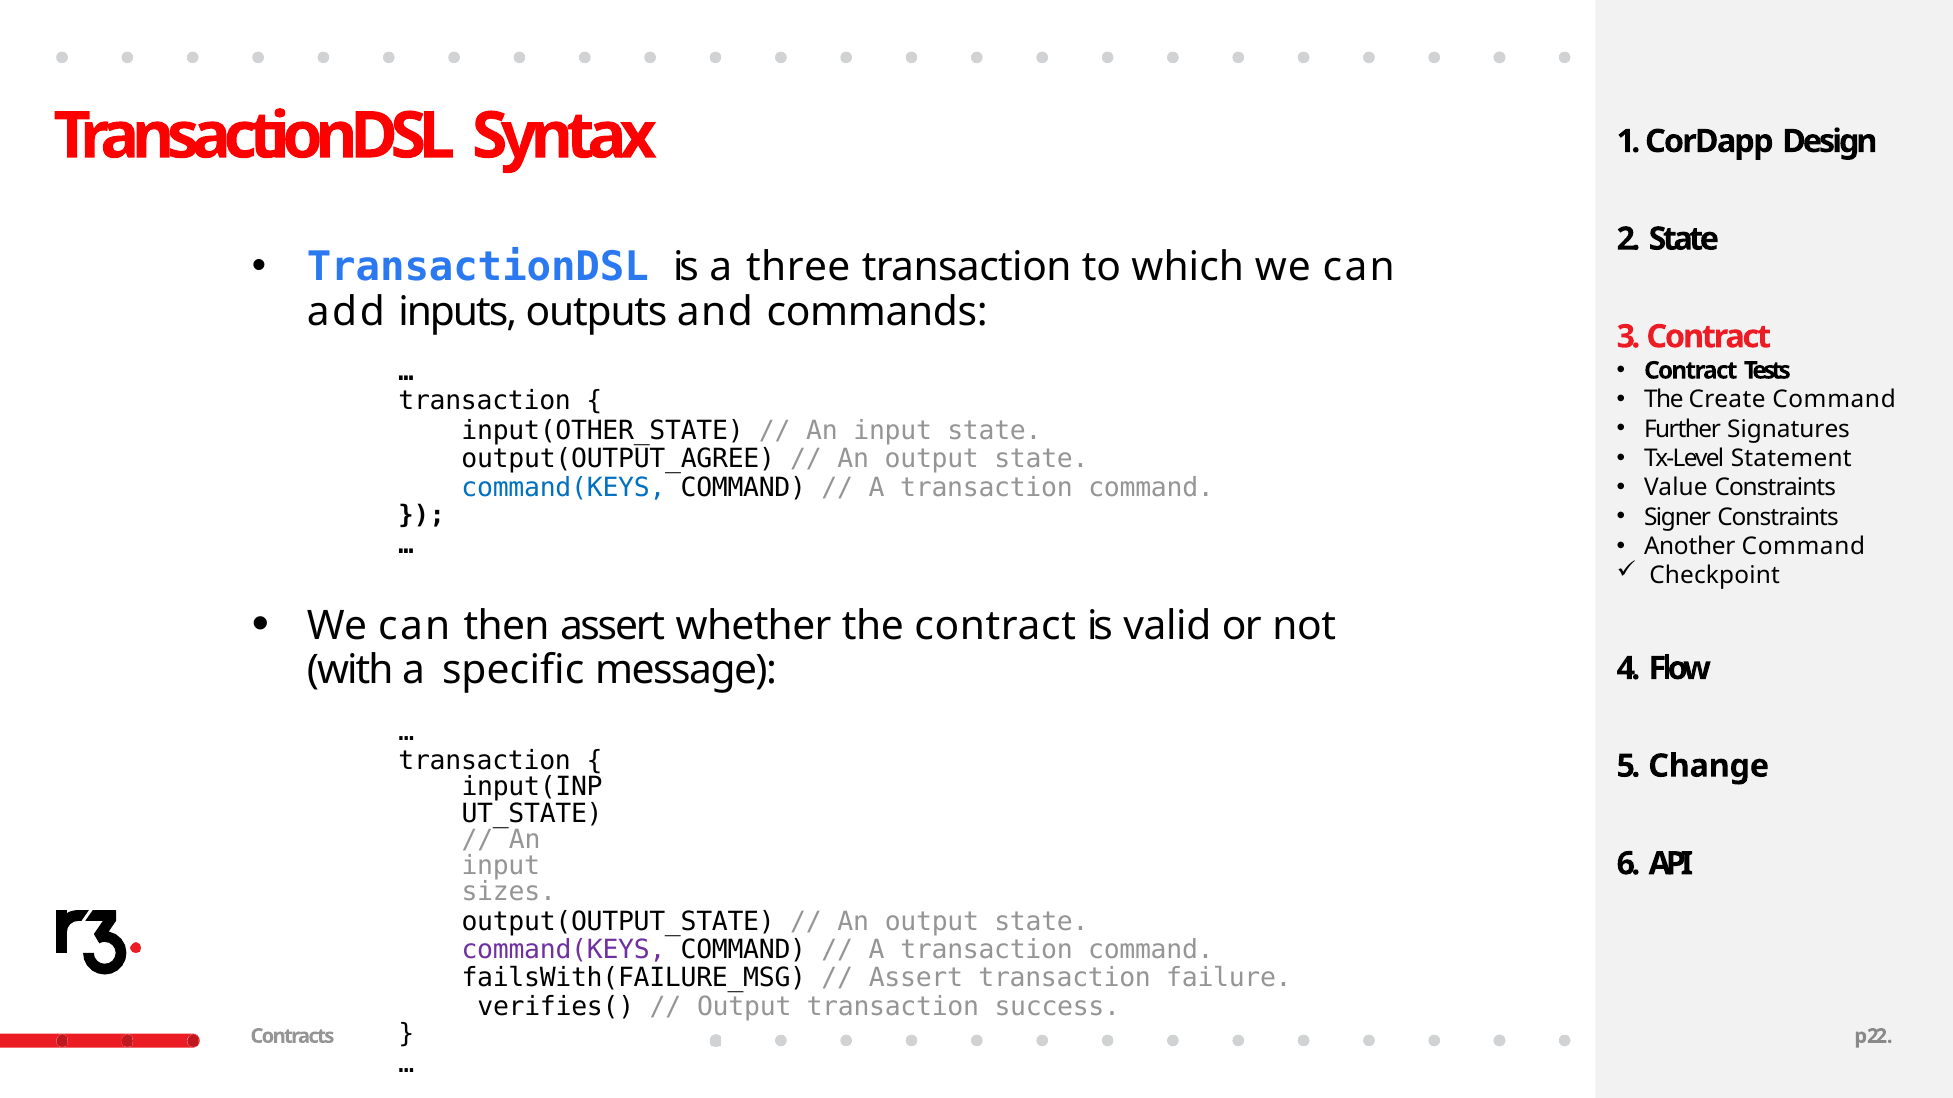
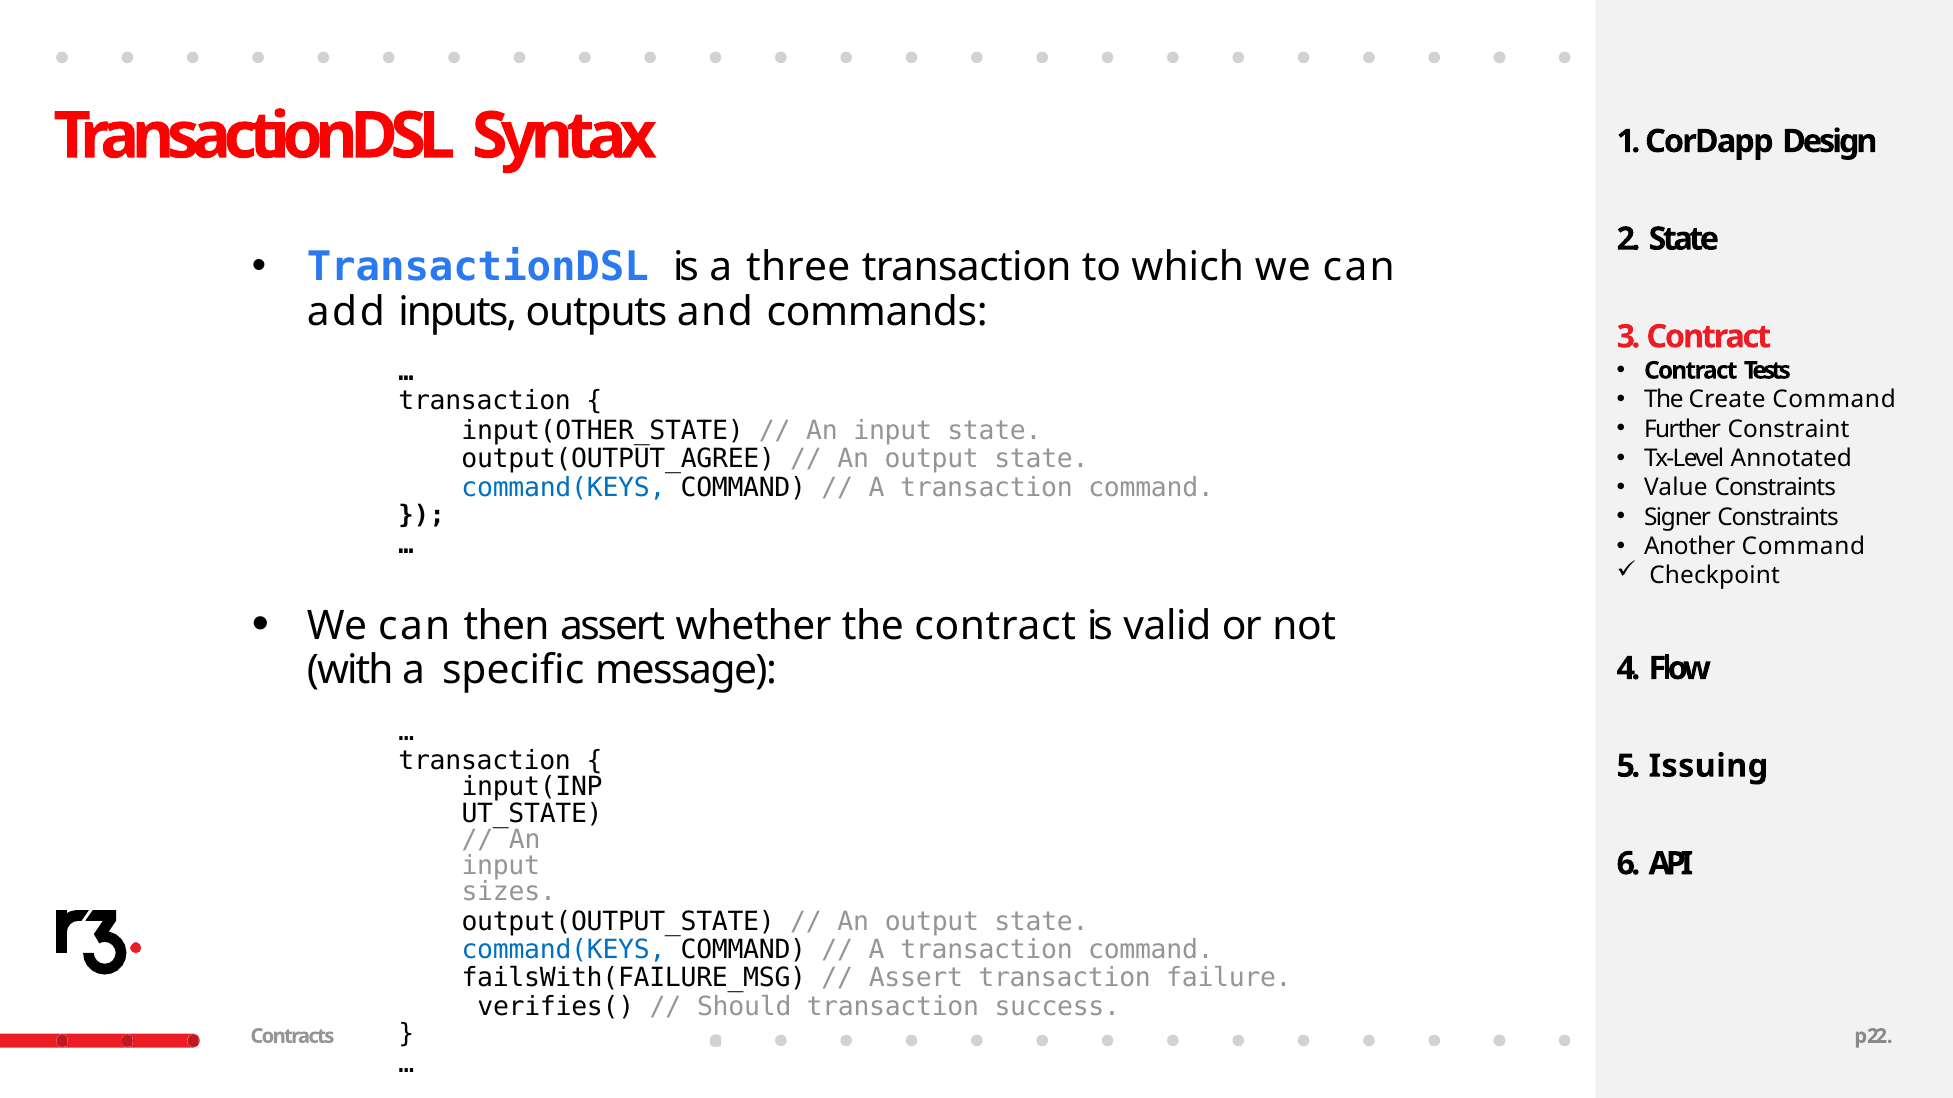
Signatures: Signatures -> Constraint (1788, 429)
Statement: Statement -> Annotated (1791, 459)
Change: Change -> Issuing (1708, 766)
command(KEYS colour: purple -> blue (564, 950)
Output: Output -> Should (744, 1007)
